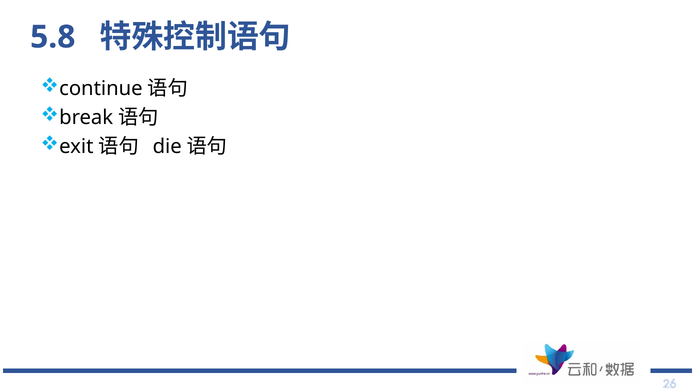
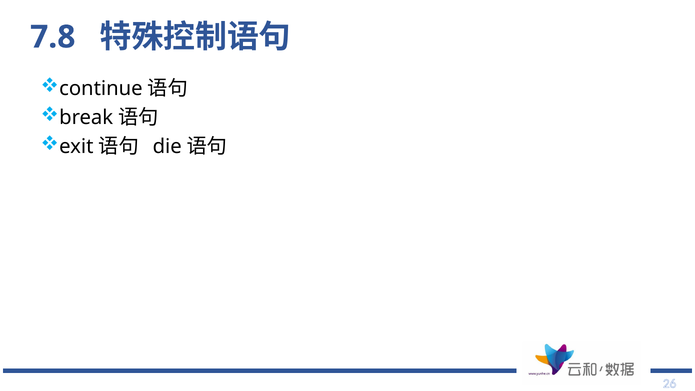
5.8: 5.8 -> 7.8 (53, 37)
